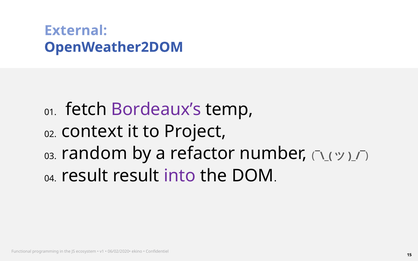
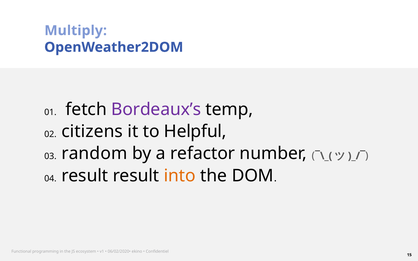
External: External -> Multiply (76, 31)
context: context -> citizens (92, 131)
Project: Project -> Helpful (195, 131)
into colour: purple -> orange (180, 176)
